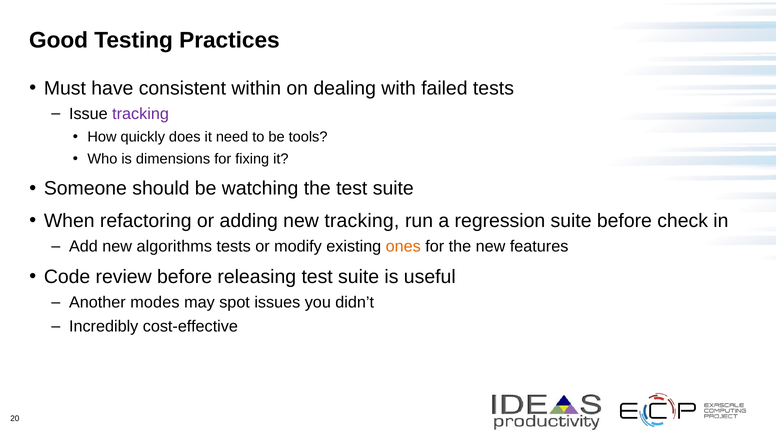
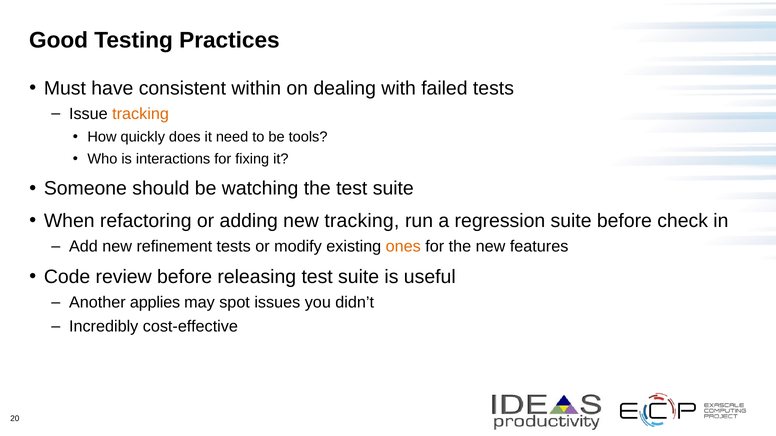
tracking colour: purple -> orange (141, 114)
dimensions: dimensions -> interactions (173, 159)
algorithms: algorithms -> refinement (174, 247)
modes: modes -> applies (155, 303)
